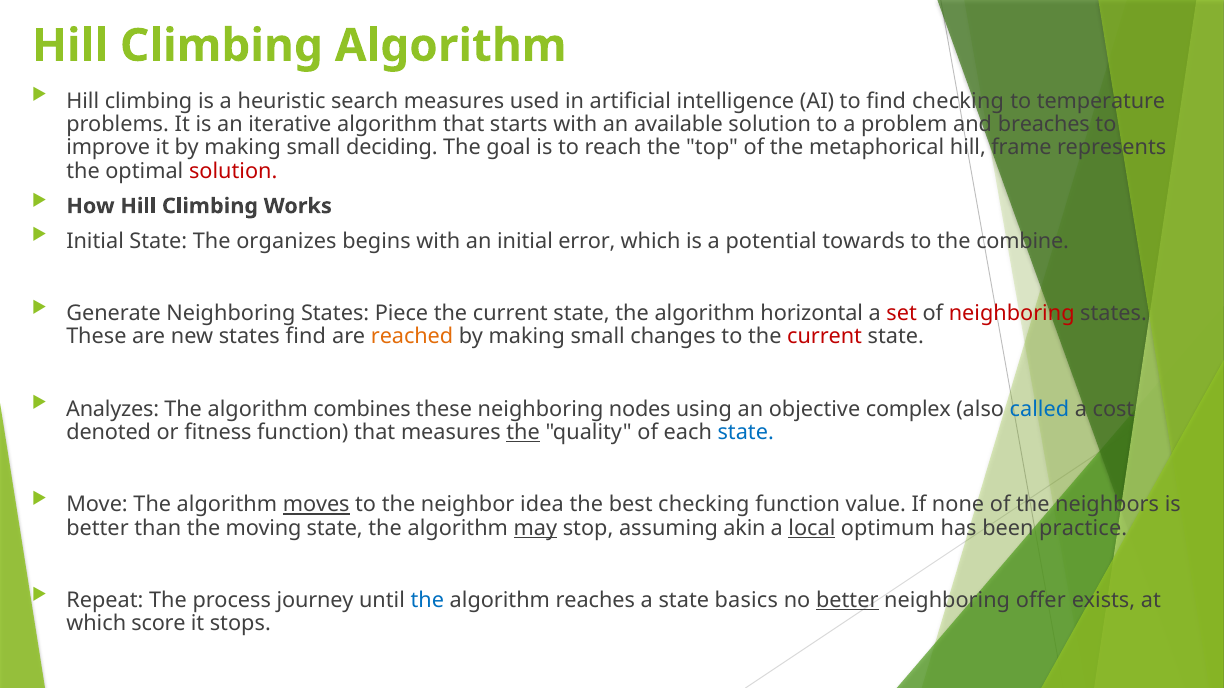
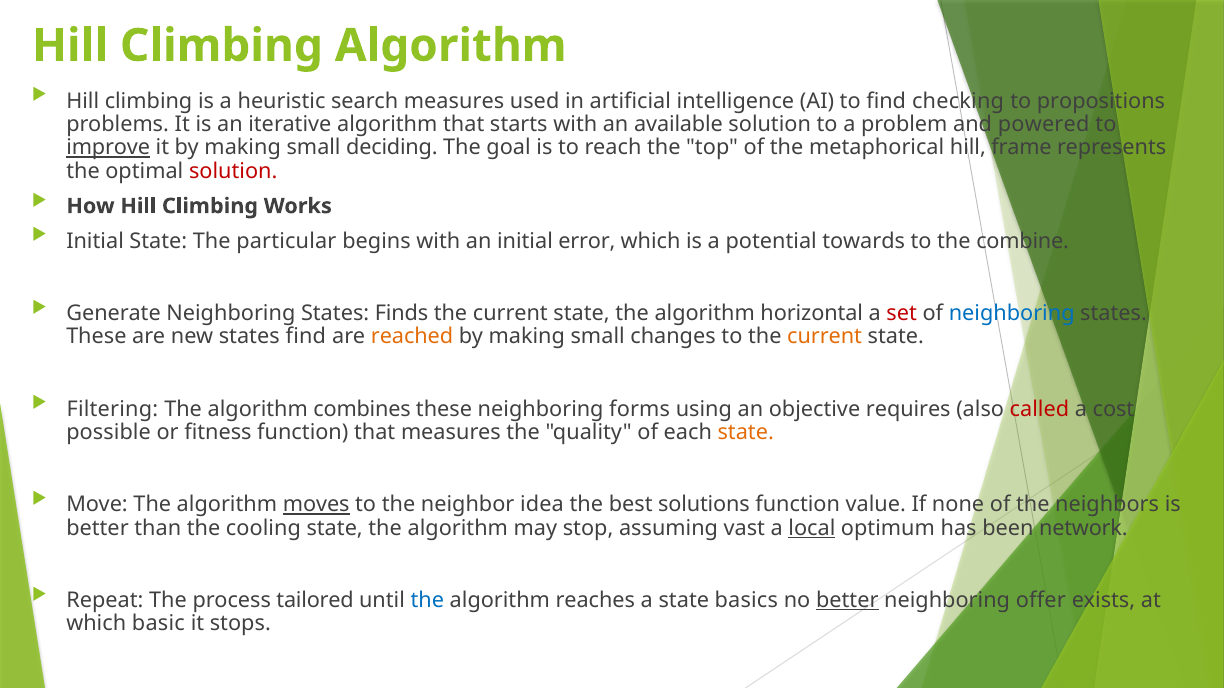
temperature: temperature -> propositions (1101, 101)
breaches: breaches -> powered (1044, 125)
improve underline: none -> present (108, 148)
organizes: organizes -> particular (286, 241)
Piece: Piece -> Finds (402, 313)
neighboring colour: red -> blue (1012, 313)
current colour: red -> orange (825, 337)
Analyzes: Analyzes -> Filtering (112, 409)
nodes: nodes -> forms (640, 409)
complex: complex -> requires (908, 409)
called colour: blue -> red (1039, 409)
denoted: denoted -> possible (109, 433)
the underline: present -> none (523, 433)
state colour: blue -> orange (746, 433)
best checking: checking -> solutions (704, 505)
moving: moving -> cooling (263, 528)
may underline: present -> none (535, 528)
akin: akin -> vast (744, 528)
practice: practice -> network (1083, 528)
journey: journey -> tailored (315, 601)
score: score -> basic (158, 624)
